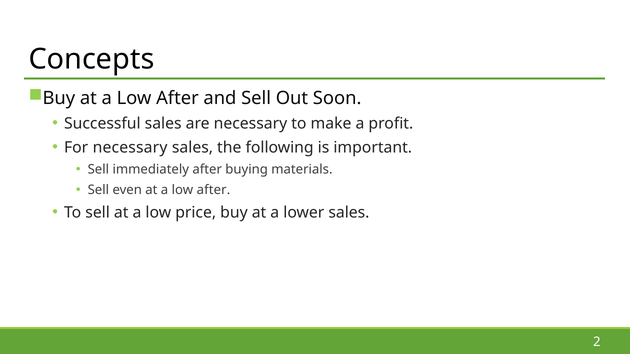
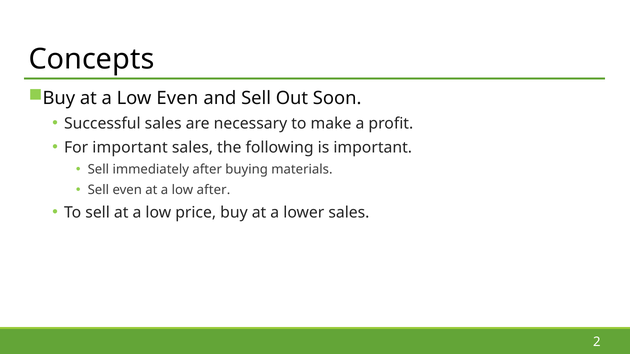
After: After -> Even (177, 98)
For necessary: necessary -> important (130, 148)
